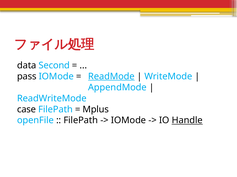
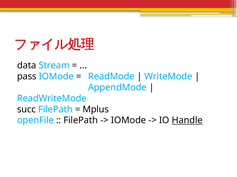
Second: Second -> Stream (54, 66)
ReadMode underline: present -> none (111, 77)
case: case -> succ (26, 110)
